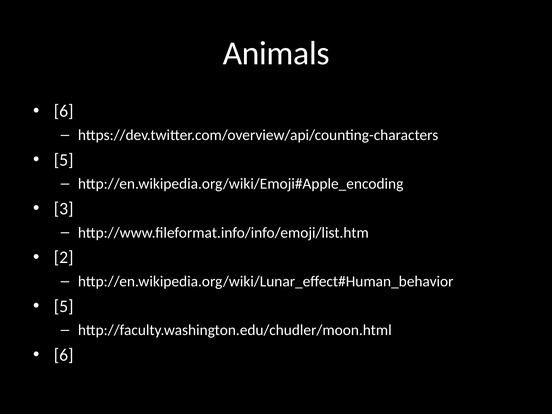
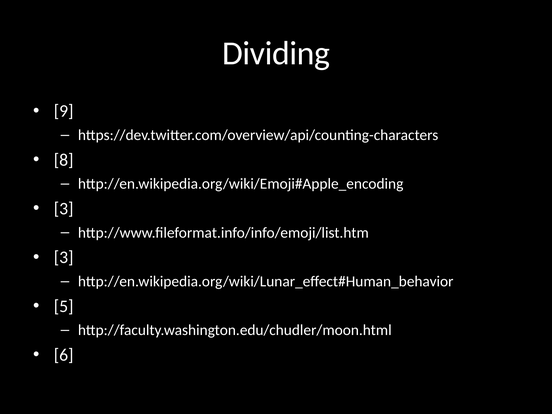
Animals: Animals -> Dividing (276, 53)
6: 6 -> 9 (64, 111)
5: 5 -> 8 (64, 160)
2: 2 -> 3 (64, 257)
